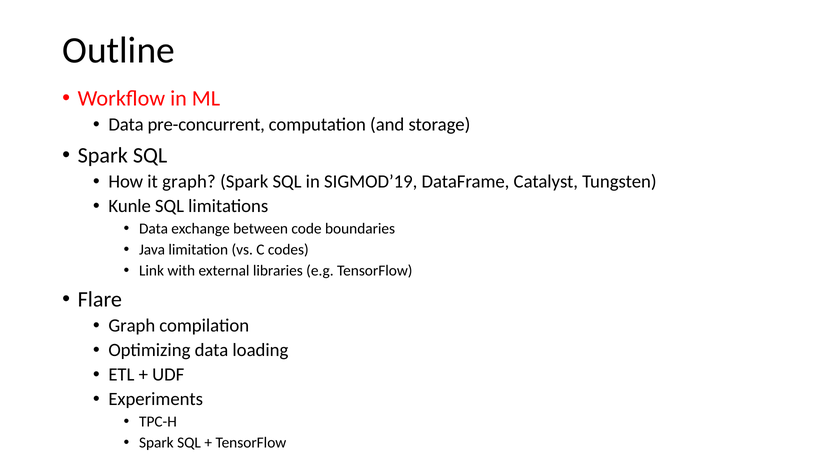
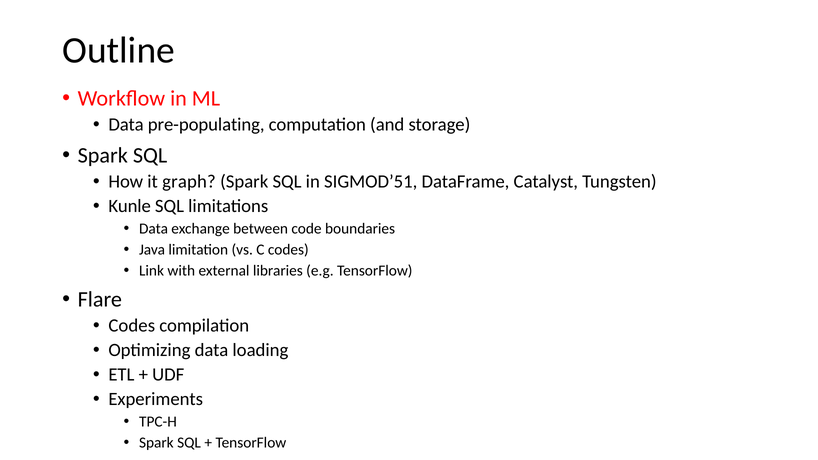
pre-concurrent: pre-concurrent -> pre-populating (206, 125)
SIGMOD’19: SIGMOD’19 -> SIGMOD’51 (371, 182)
Graph: Graph -> Codes (132, 326)
